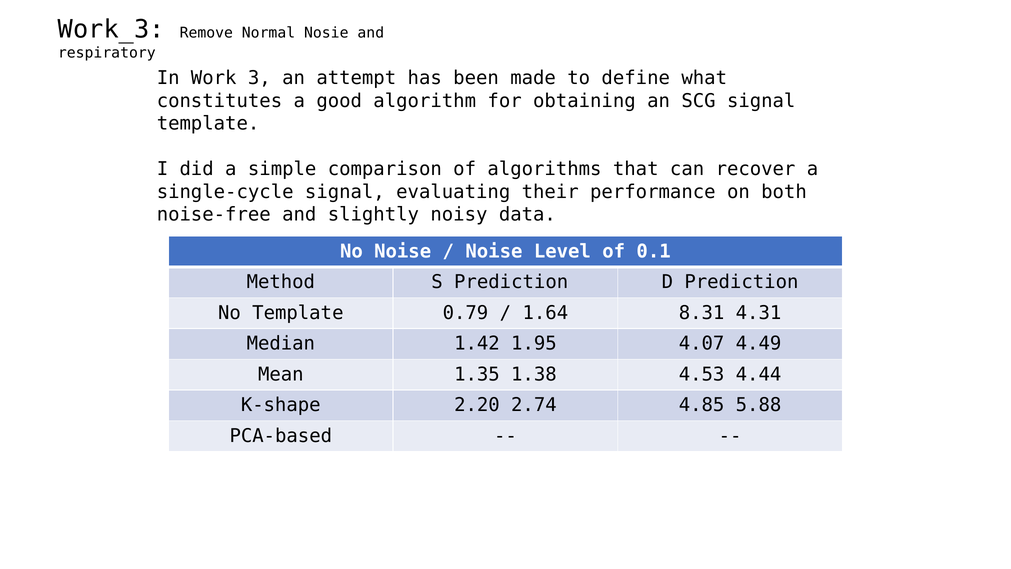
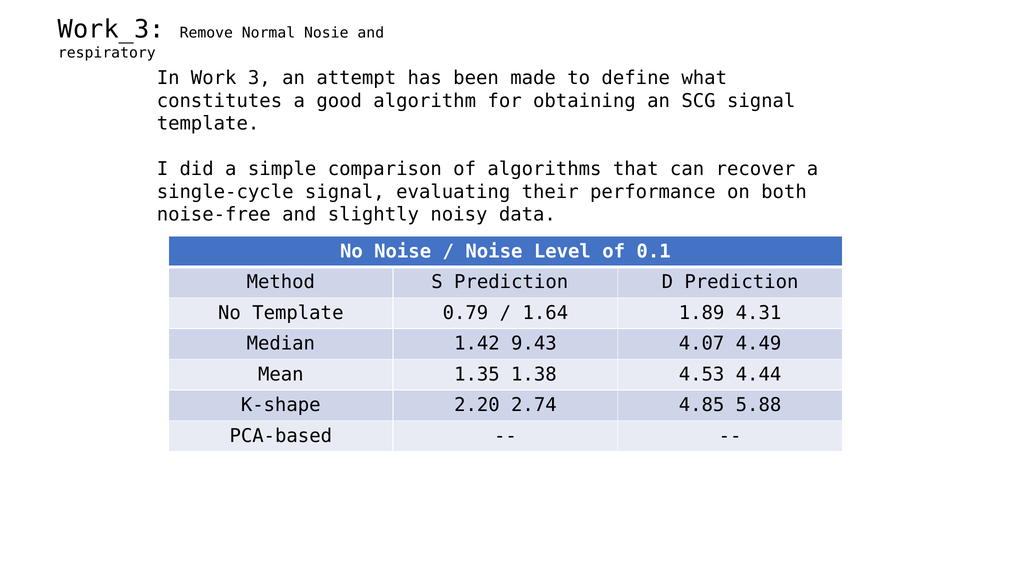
8.31: 8.31 -> 1.89 (702, 313)
1.95: 1.95 -> 9.43 (534, 343)
